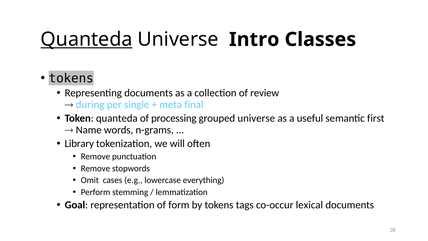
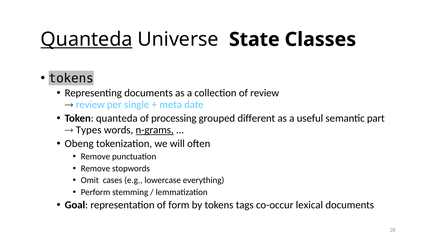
Intro: Intro -> State (254, 39)
during: during -> review (90, 104)
final: final -> date (194, 104)
grouped universe: universe -> different (256, 118)
first: first -> part (376, 118)
Name: Name -> Types (89, 130)
n-grams underline: none -> present (155, 130)
Library: Library -> Obeng (79, 144)
